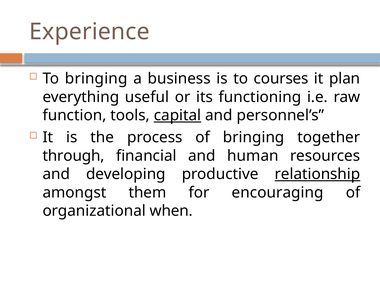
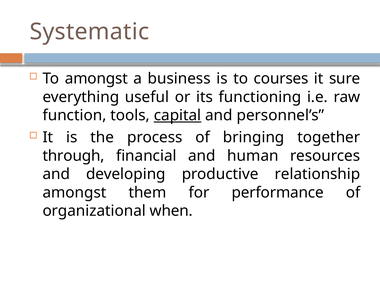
Experience: Experience -> Systematic (89, 32)
To bringing: bringing -> amongst (96, 79)
plan: plan -> sure (345, 79)
relationship underline: present -> none (317, 174)
encouraging: encouraging -> performance (278, 193)
